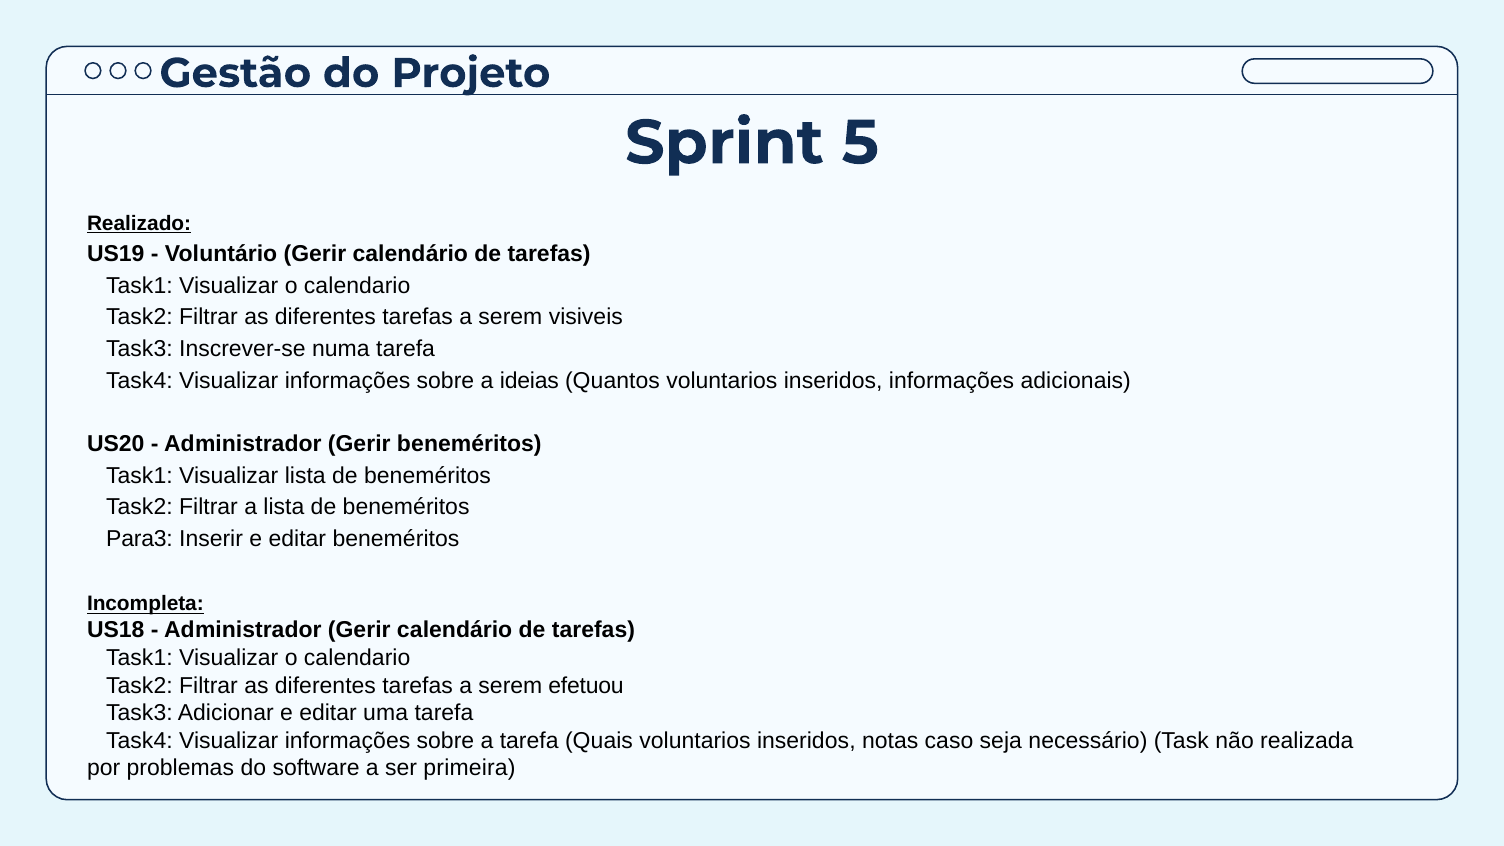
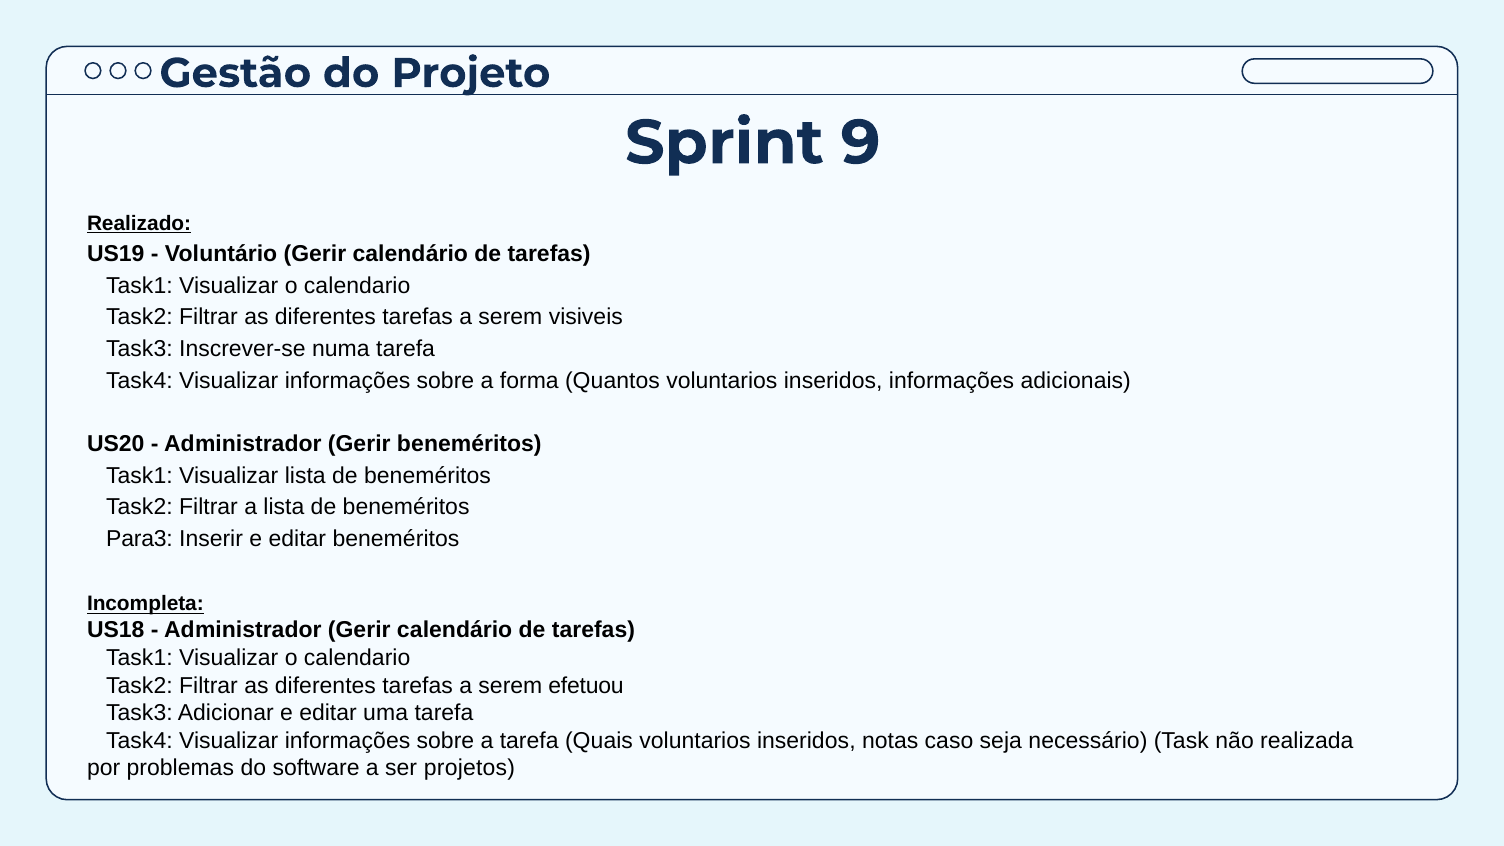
5: 5 -> 9 (861, 143)
ideias: ideias -> forma (529, 380)
primeira: primeira -> projetos (469, 768)
